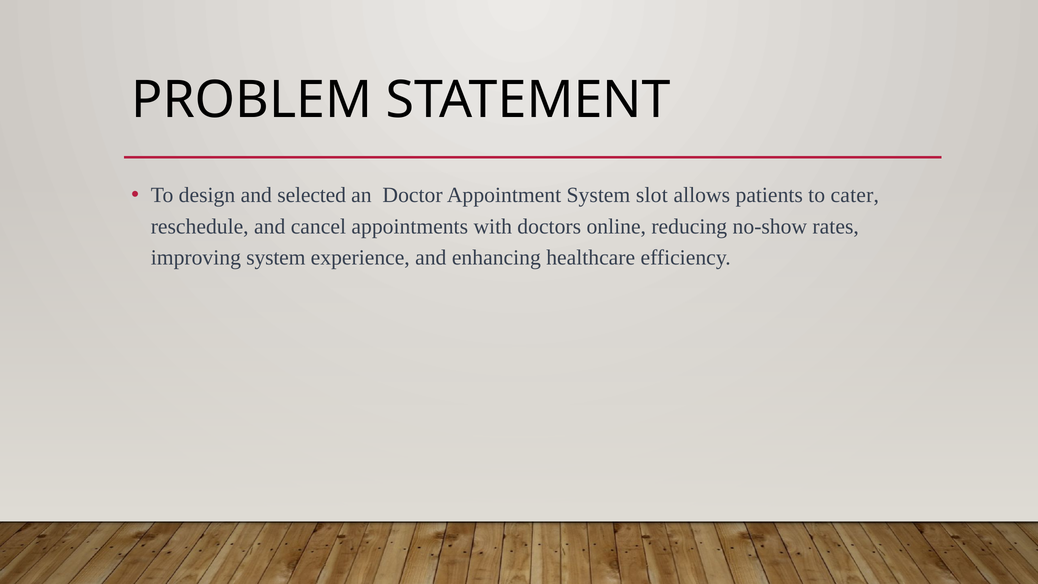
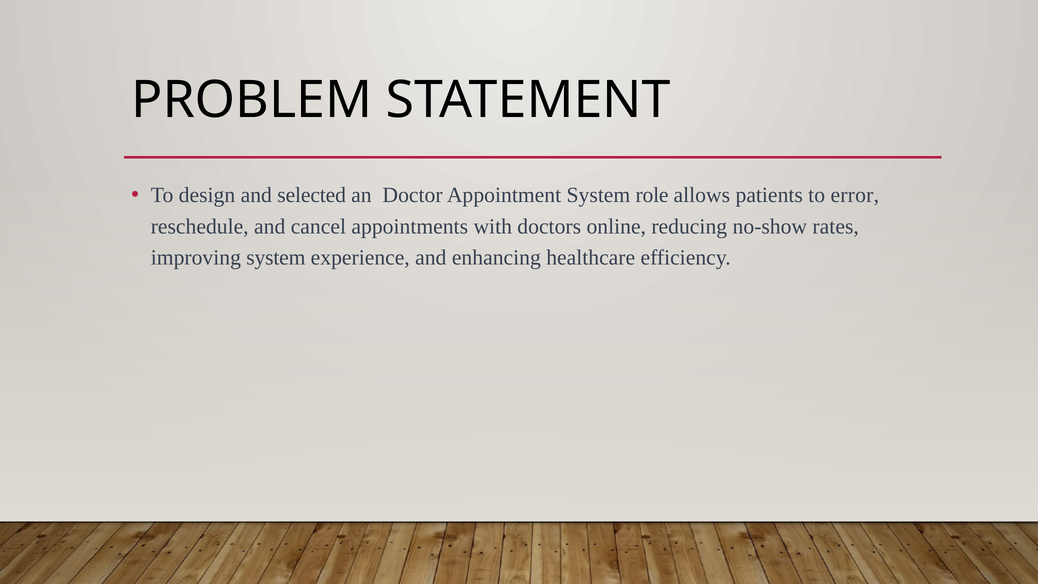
slot: slot -> role (652, 195)
cater: cater -> error (855, 195)
